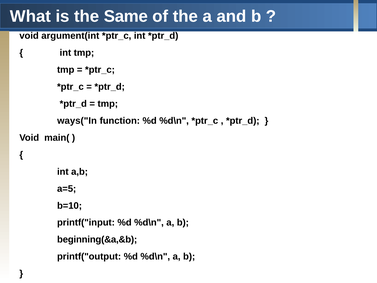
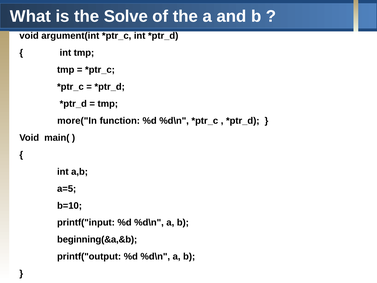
Same: Same -> Solve (126, 16)
ways("In: ways("In -> more("In (77, 121)
